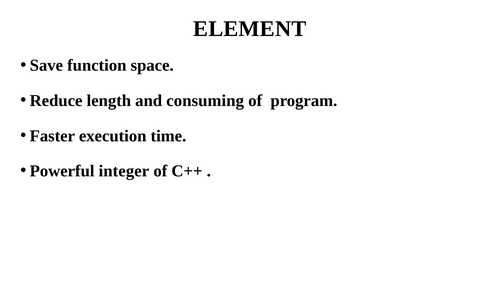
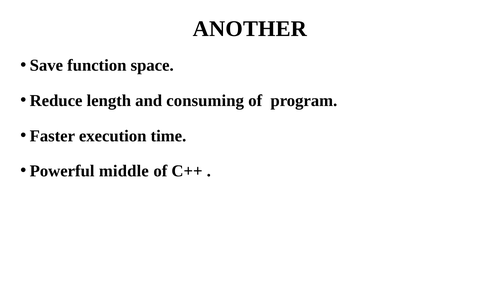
ELEMENT: ELEMENT -> ANOTHER (250, 29)
integer: integer -> middle (124, 171)
